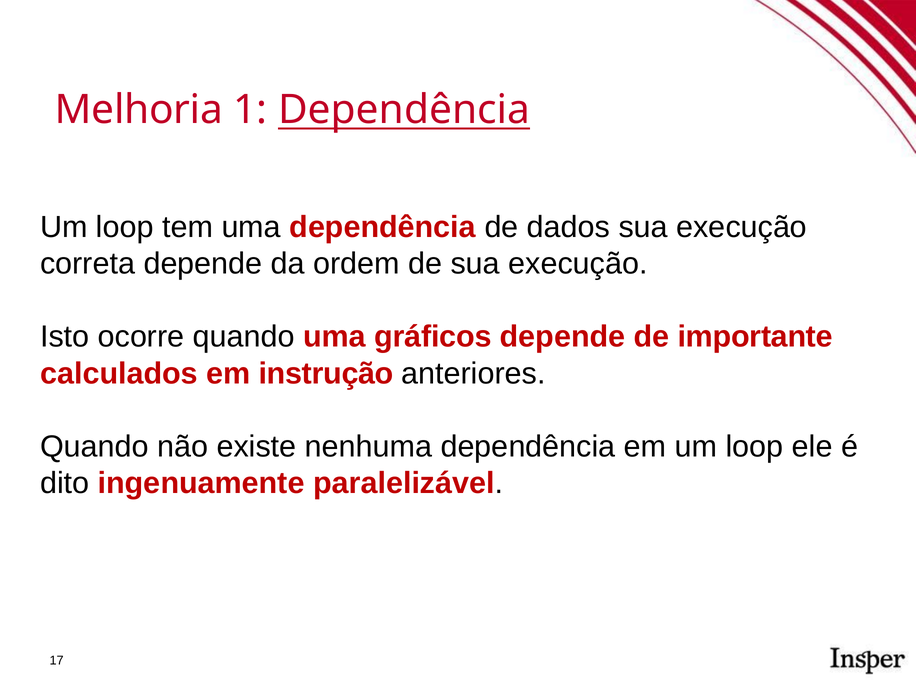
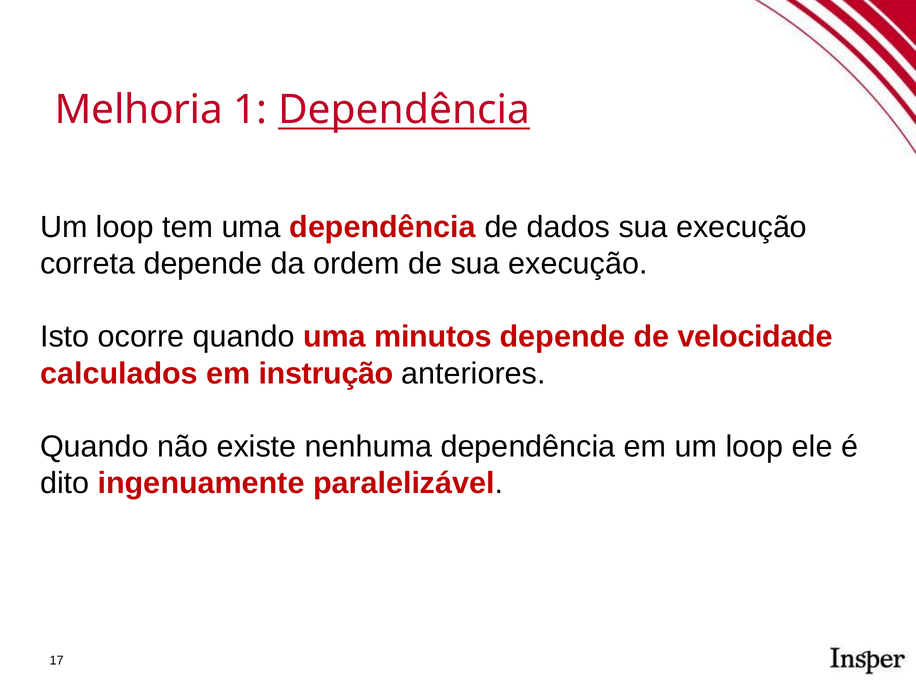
gráficos: gráficos -> minutos (433, 337)
importante: importante -> velocidade (755, 337)
